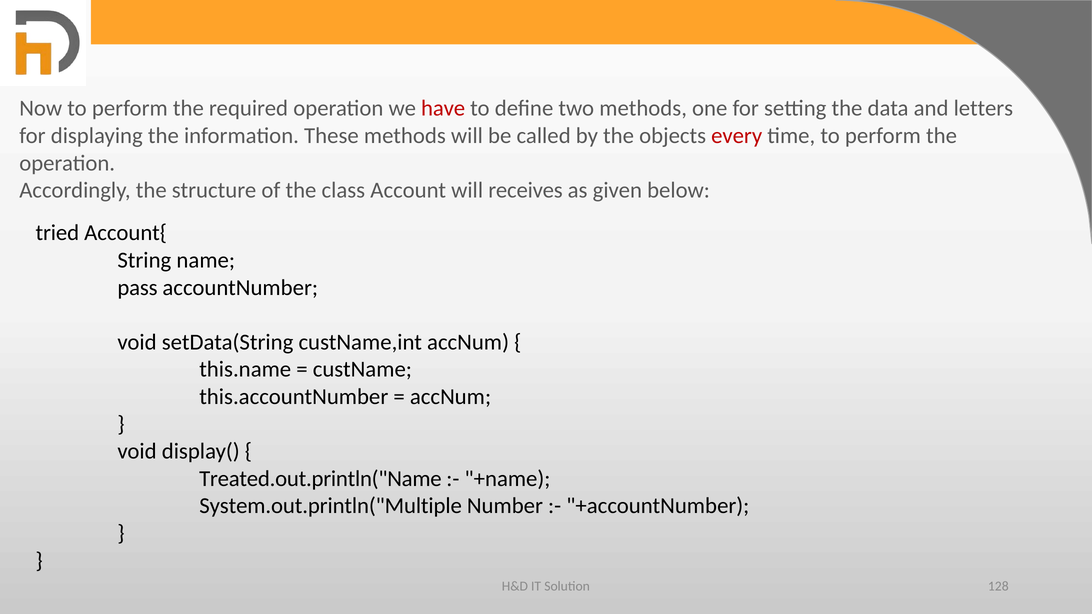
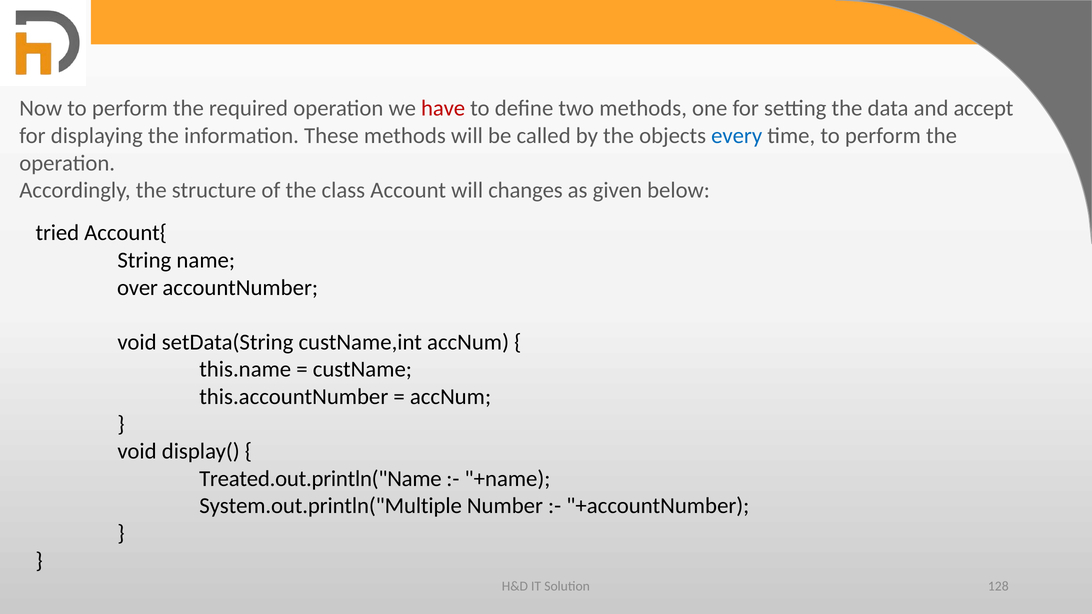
letters: letters -> accept (983, 108)
every colour: red -> blue (737, 136)
receives: receives -> changes (525, 190)
pass: pass -> over (137, 288)
